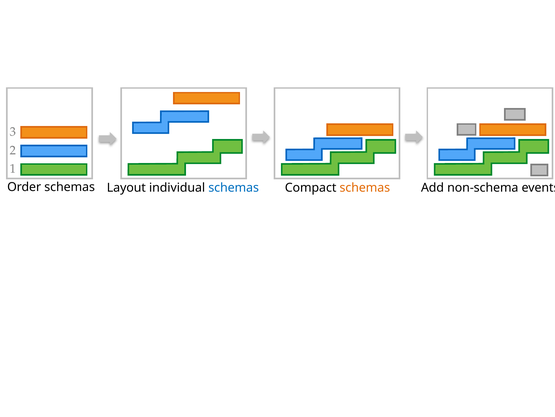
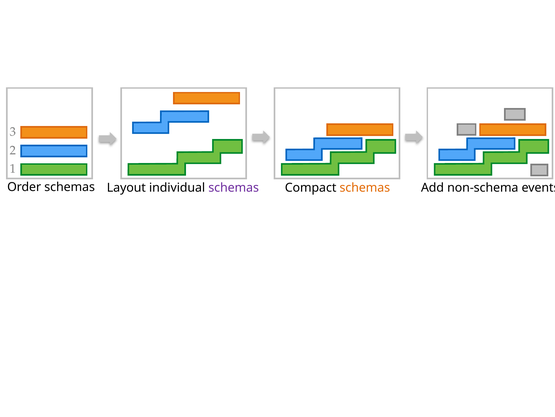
schemas colour: blue -> purple (234, 188)
